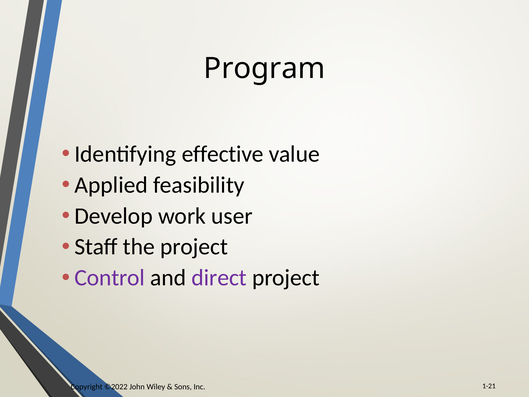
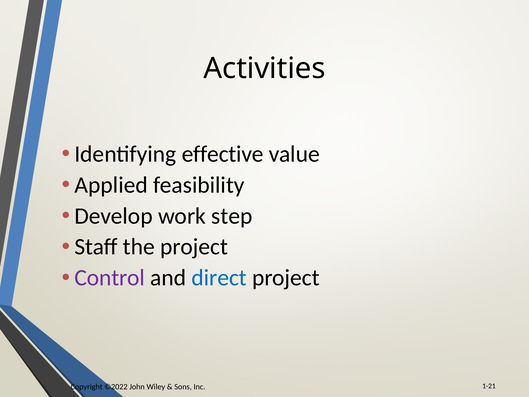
Program: Program -> Activities (265, 69)
user: user -> step (232, 216)
direct colour: purple -> blue (219, 278)
